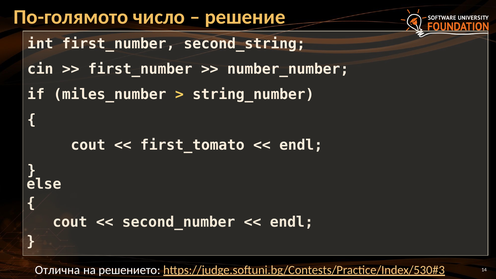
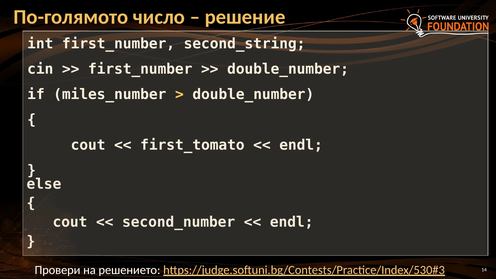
number_number: number_number -> double_number (288, 69)
string_number: string_number -> double_number (253, 95)
Отлична: Отлична -> Провери (58, 270)
